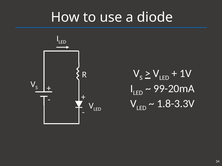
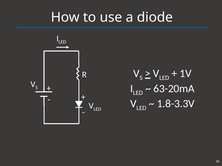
99-20mA: 99-20mA -> 63-20mA (174, 89)
